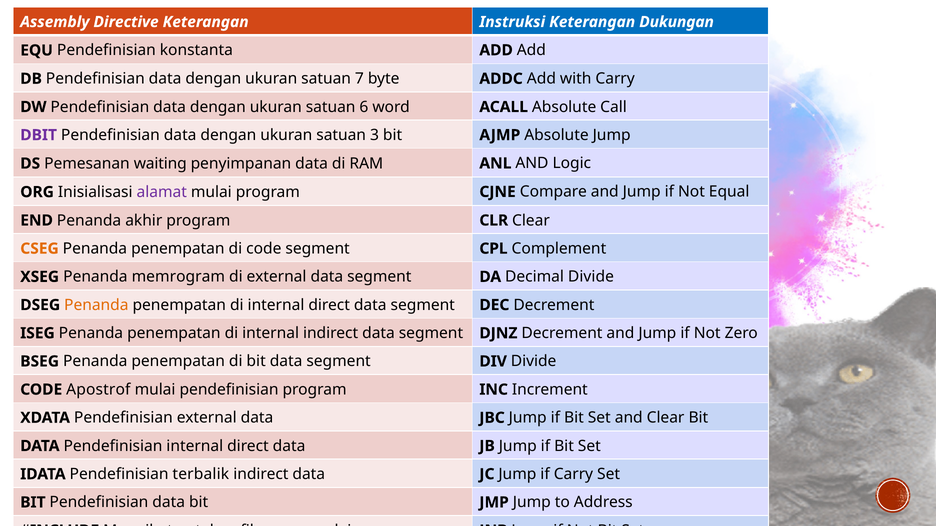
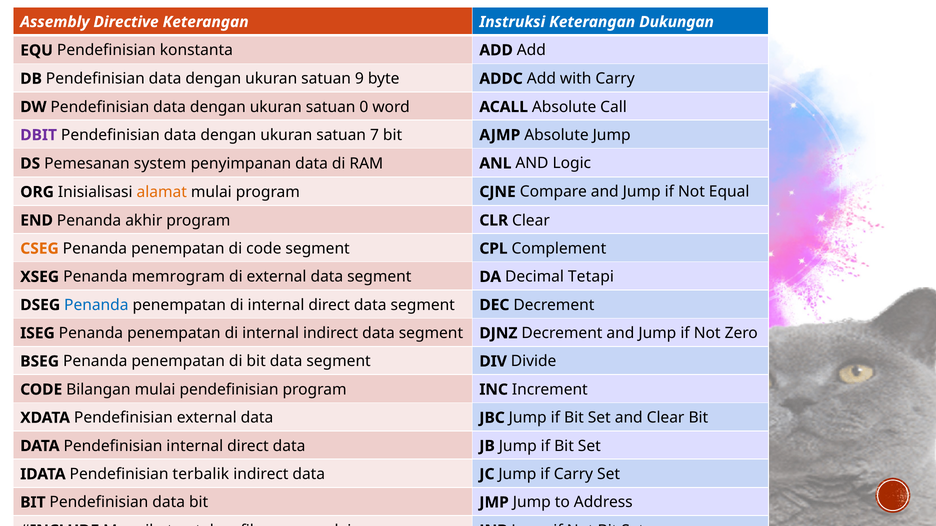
7: 7 -> 9 (359, 79)
6: 6 -> 0 (364, 107)
3: 3 -> 7 (374, 135)
waiting: waiting -> system (160, 164)
alamat colour: purple -> orange (162, 192)
Decimal Divide: Divide -> Tetapi (591, 277)
Penanda colour: orange -> blue (96, 305)
Apostrof: Apostrof -> Bilangan (98, 390)
